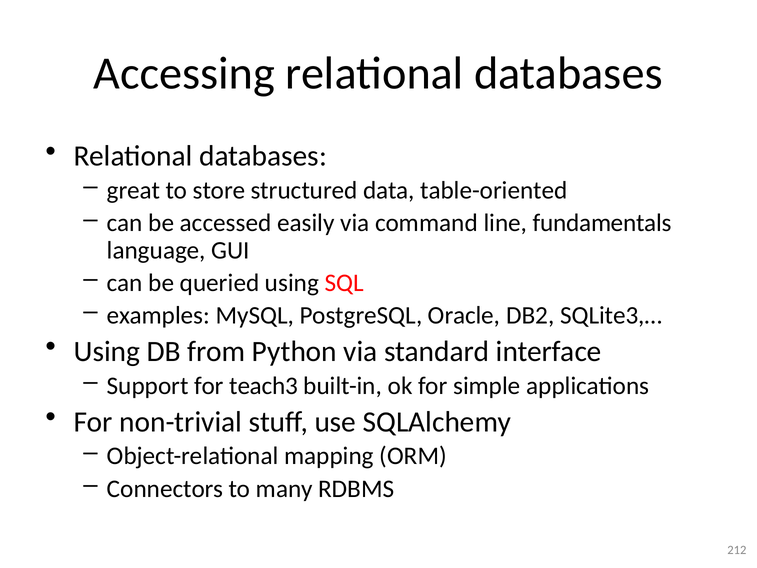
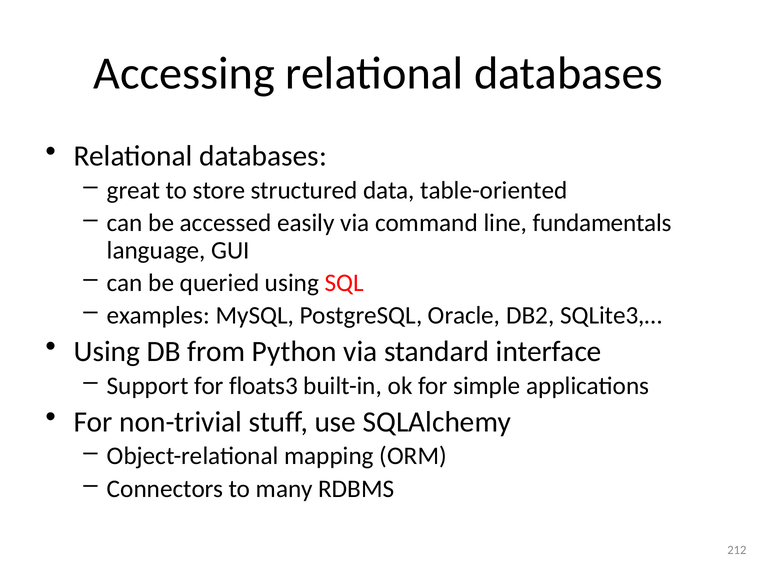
teach3: teach3 -> floats3 (264, 386)
